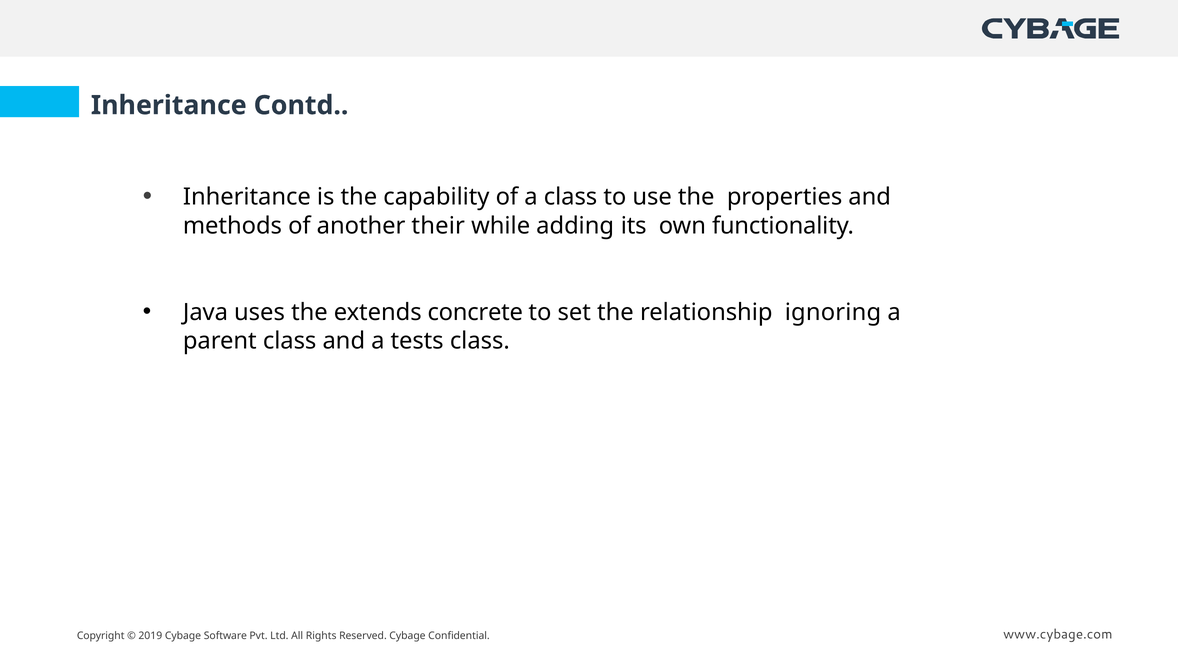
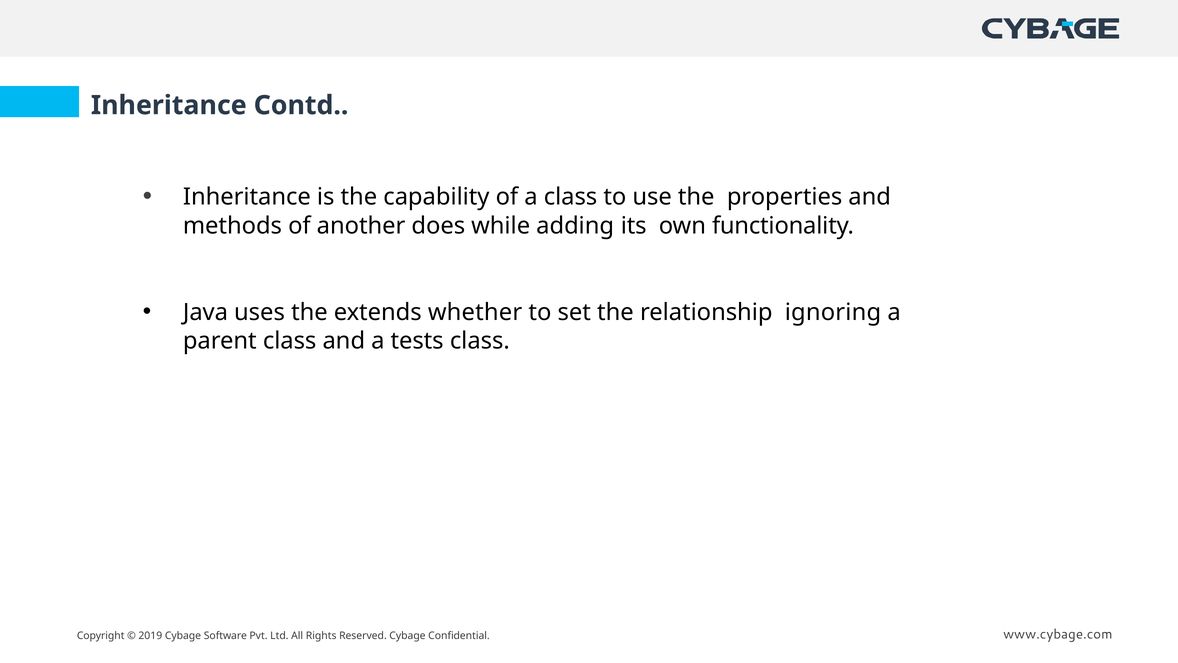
their: their -> does (438, 226)
concrete: concrete -> whether (475, 312)
